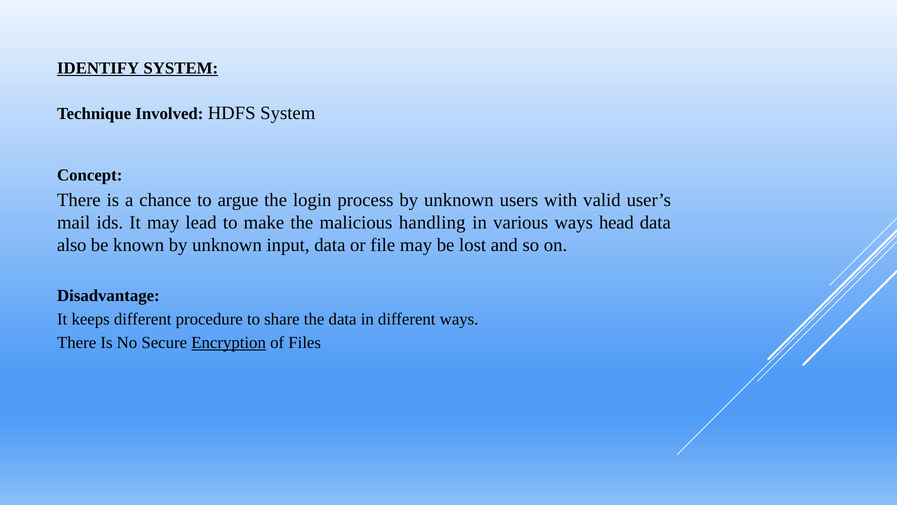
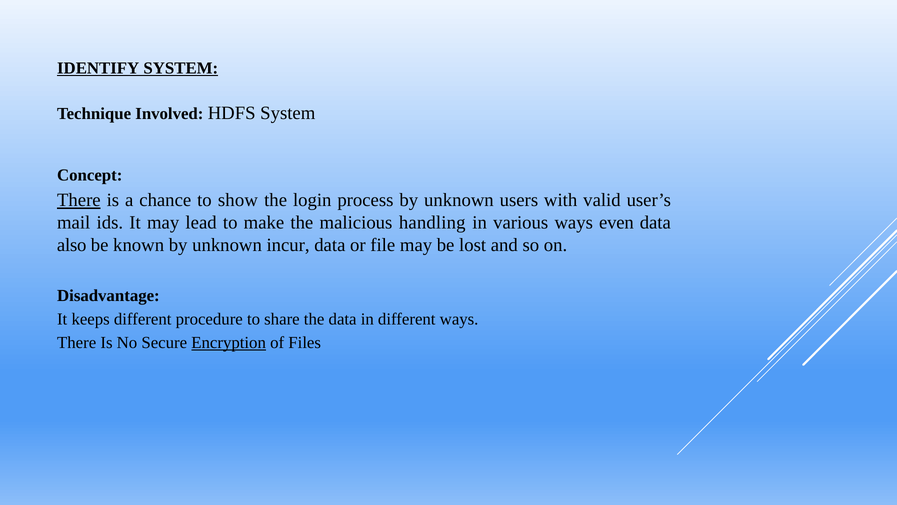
There underline: none -> present (79, 200)
argue: argue -> show (238, 200)
head: head -> even (616, 222)
input: input -> incur (288, 245)
